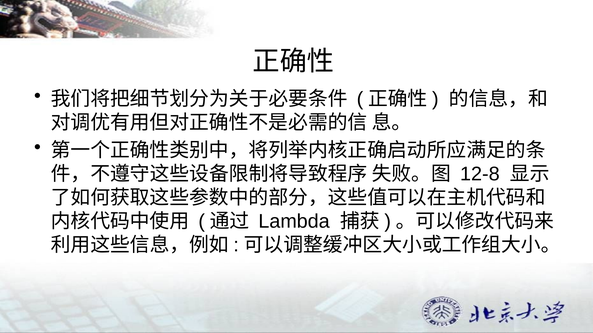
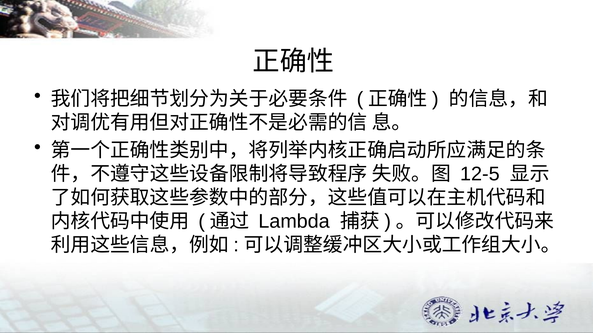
12-8: 12-8 -> 12-5 (480, 174)
